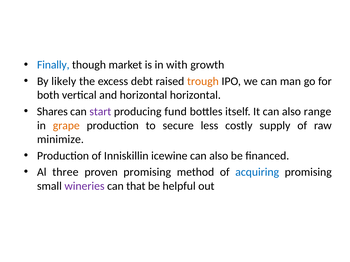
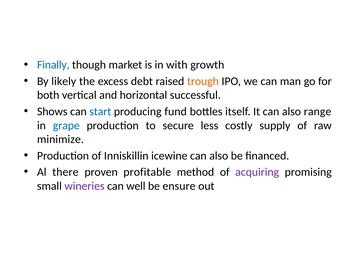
horizontal horizontal: horizontal -> successful (195, 95)
Shares: Shares -> Shows (52, 112)
start colour: purple -> blue (100, 112)
grape colour: orange -> blue (66, 126)
three: three -> there (65, 172)
proven promising: promising -> profitable (147, 172)
acquiring colour: blue -> purple (257, 172)
that: that -> well (136, 186)
helpful: helpful -> ensure (179, 186)
